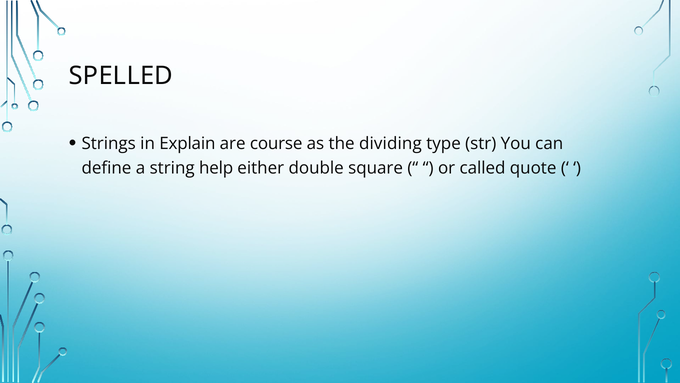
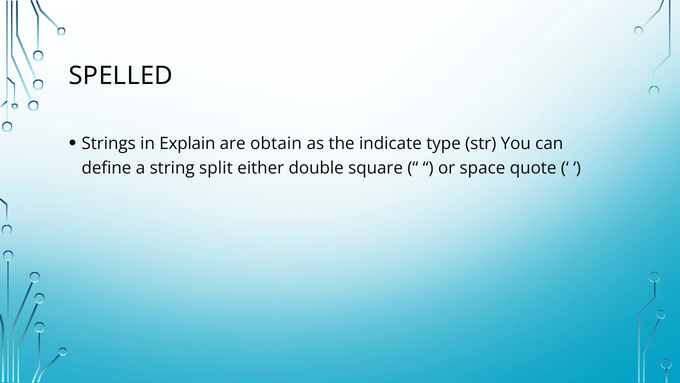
course: course -> obtain (276, 143)
dividing: dividing -> indicate (390, 143)
help: help -> split (216, 168)
called: called -> space (482, 168)
